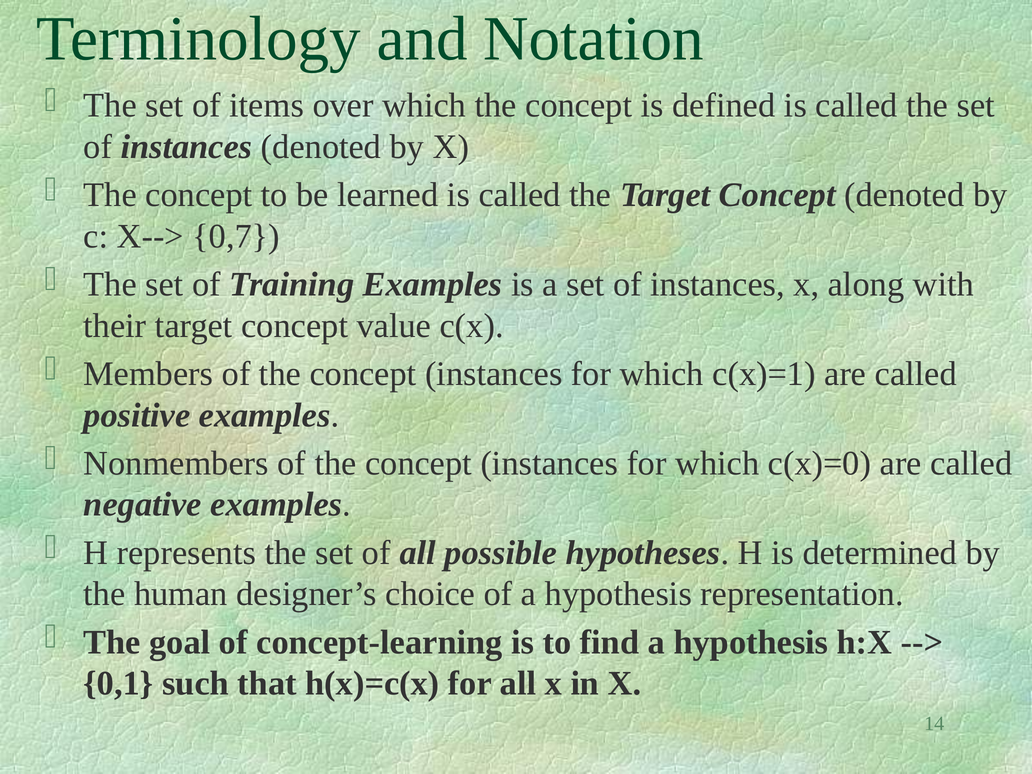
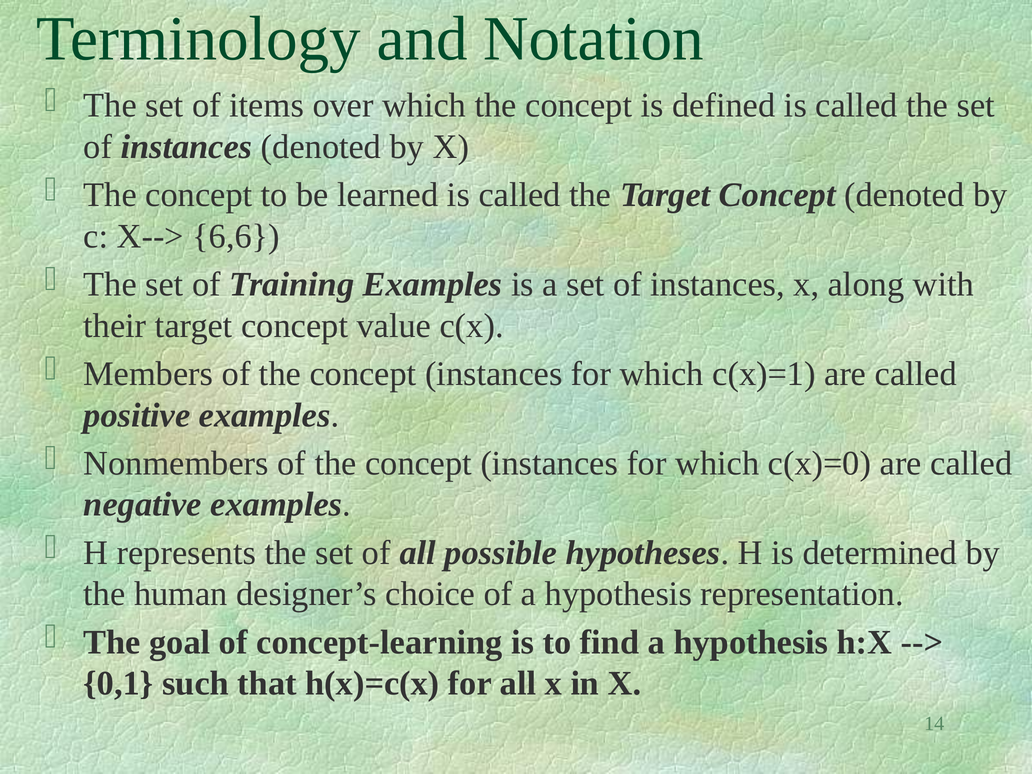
0,7: 0,7 -> 6,6 (236, 236)
